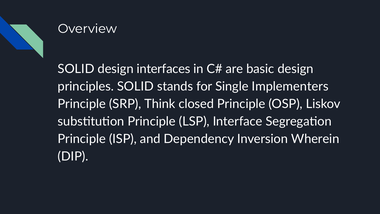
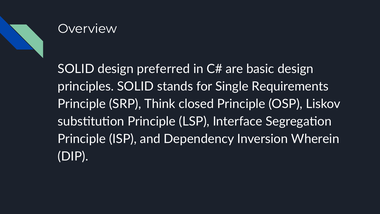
interfaces: interfaces -> preferred (163, 69)
Implementers: Implementers -> Requirements (290, 86)
